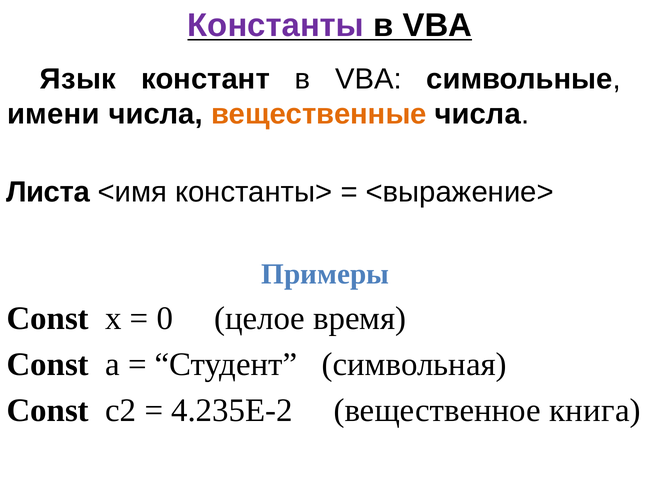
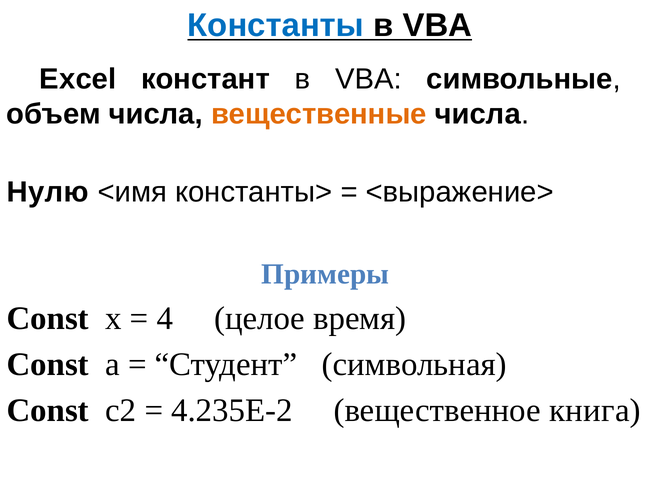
Константы colour: purple -> blue (276, 25)
Язык: Язык -> Excel (78, 79)
имени: имени -> объем (54, 114)
Листа: Листа -> Нулю (48, 193)
0: 0 -> 4 (165, 319)
